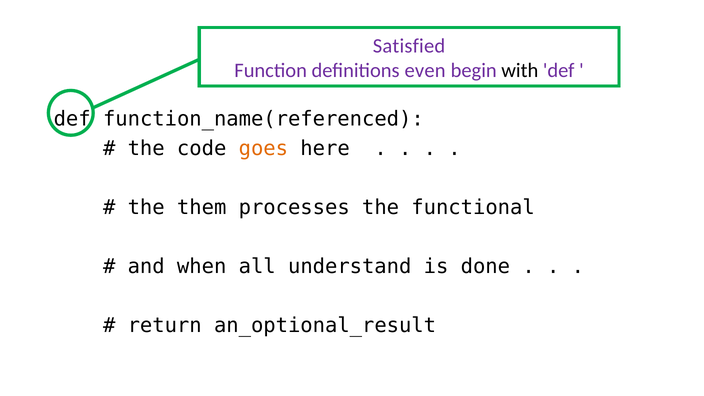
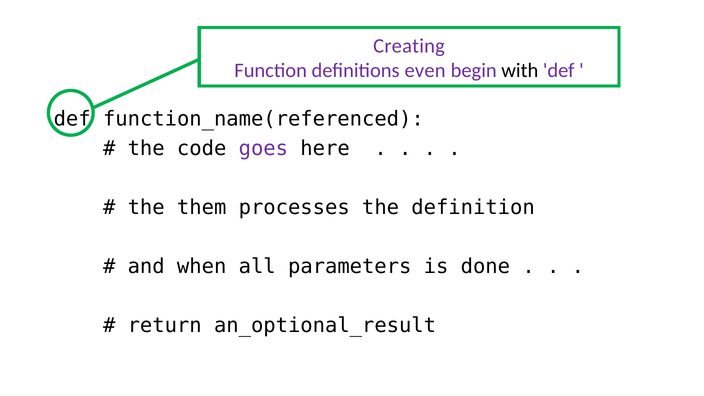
Satisfied: Satisfied -> Creating (409, 46)
goes colour: orange -> purple (263, 148)
functional: functional -> definition (473, 207)
understand: understand -> parameters (350, 266)
